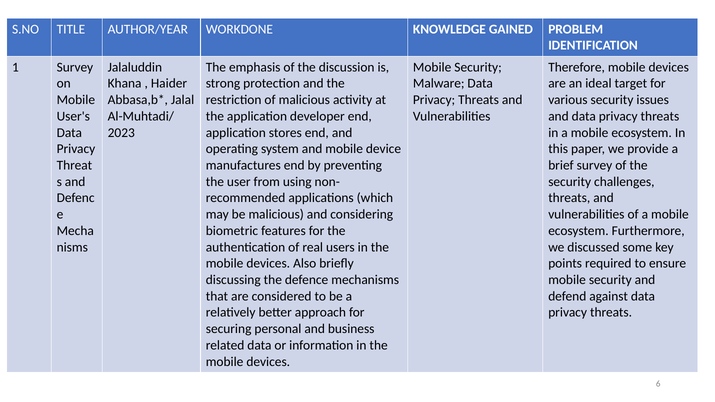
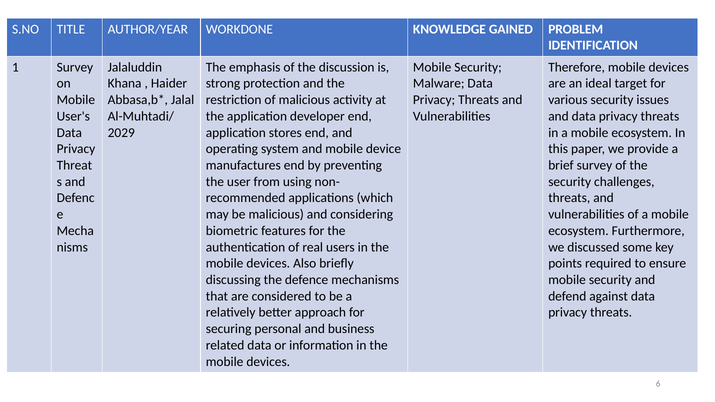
2023: 2023 -> 2029 (121, 133)
